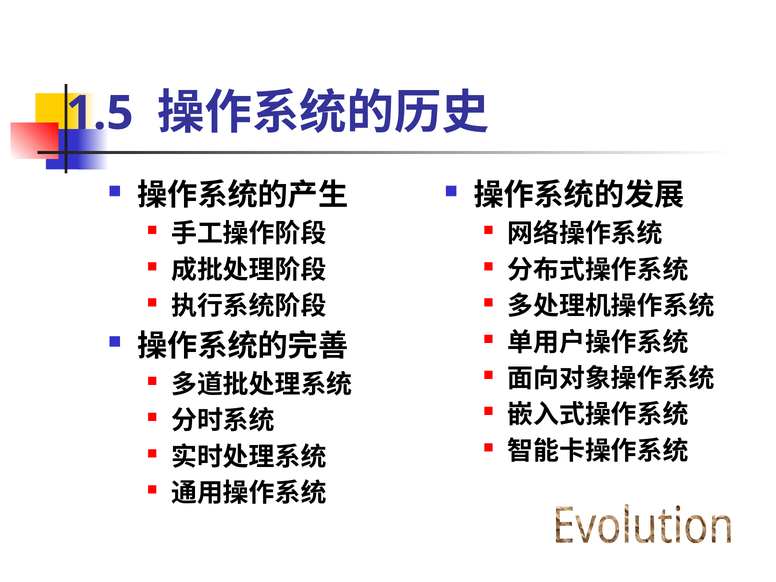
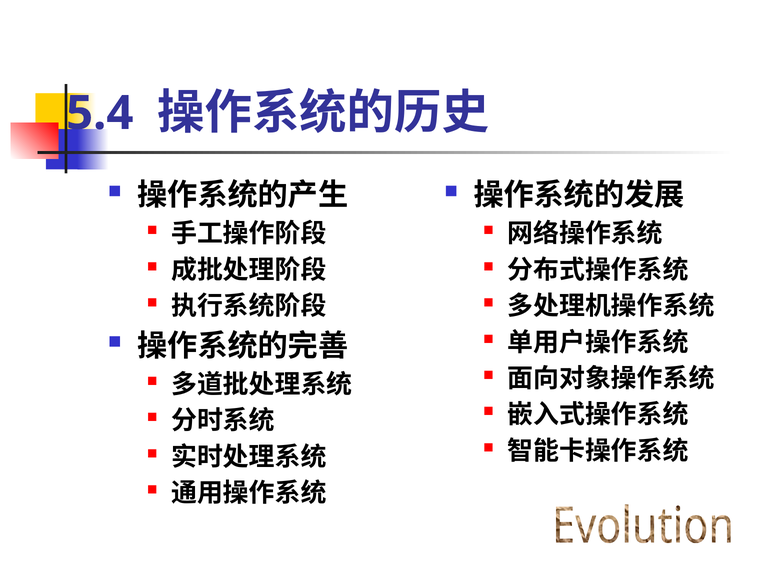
1.5: 1.5 -> 5.4 (100, 113)
